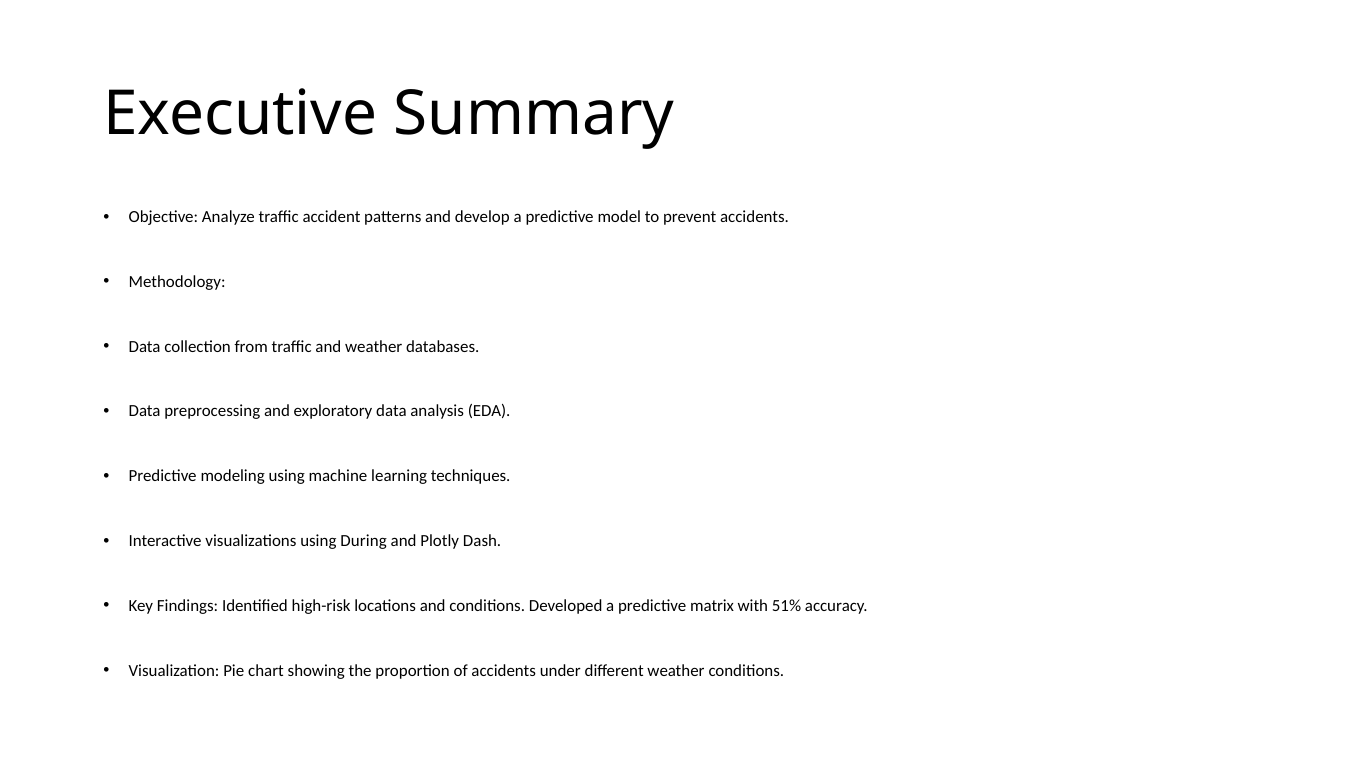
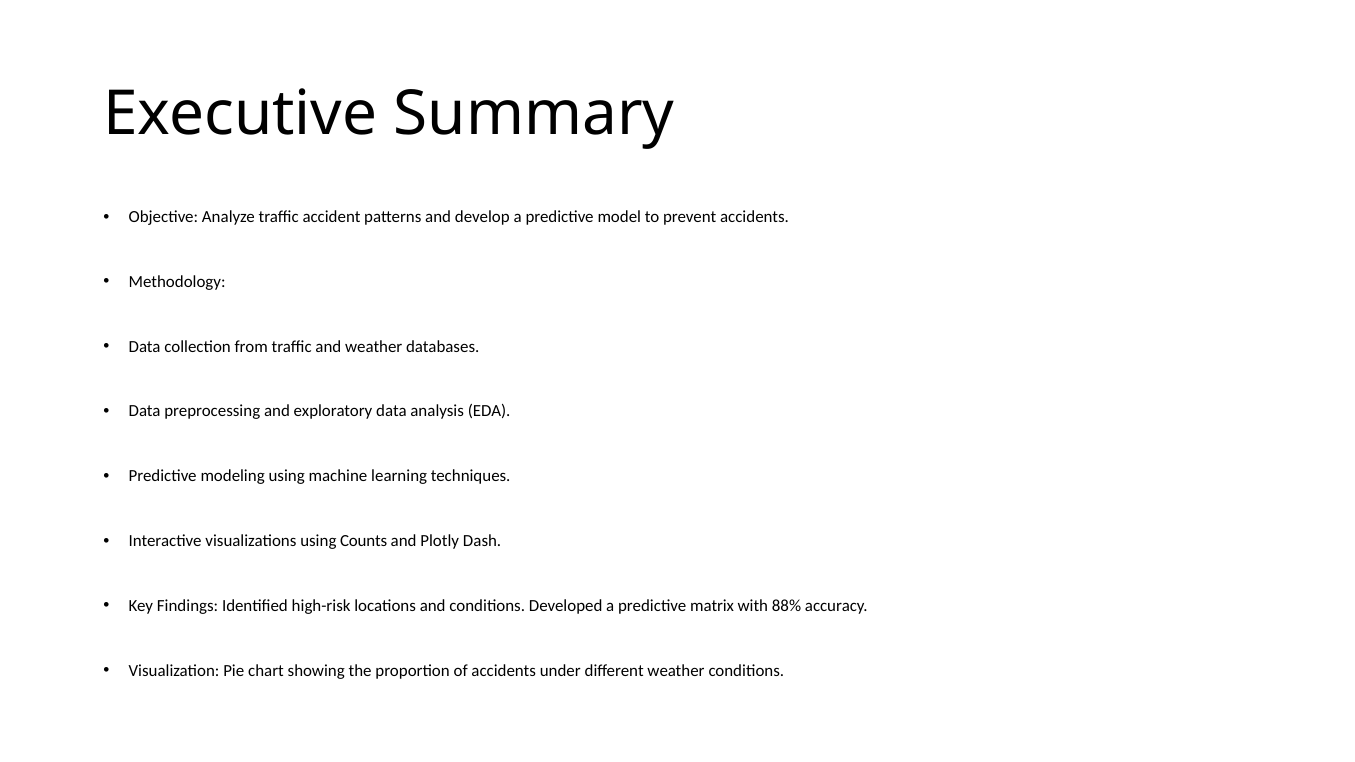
During: During -> Counts (364, 541)
51%: 51% -> 88% (786, 606)
